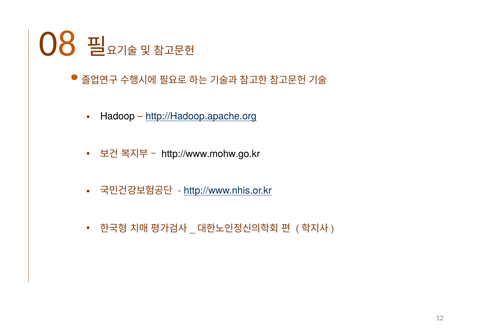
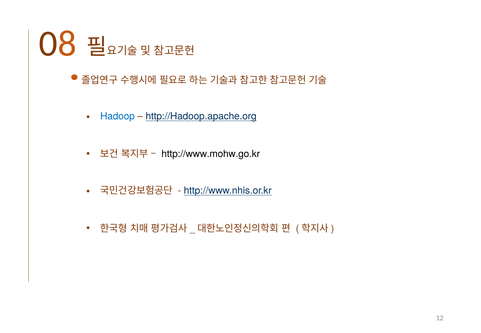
Hadoop colour: black -> blue (117, 116)
